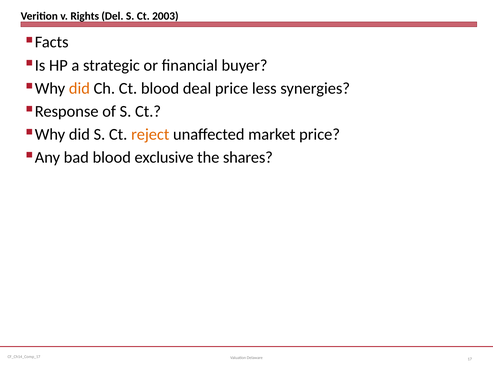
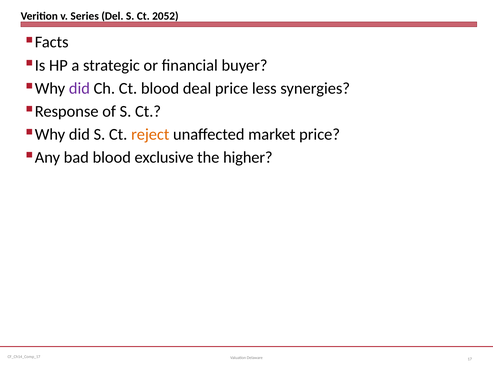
Rights: Rights -> Series (85, 16)
2003: 2003 -> 2052 (165, 16)
did colour: orange -> purple (79, 88)
shares: shares -> higher (248, 157)
